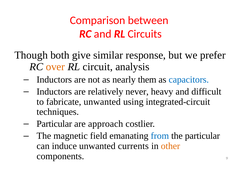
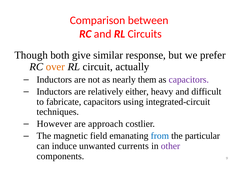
analysis: analysis -> actually (132, 67)
capacitors colour: blue -> purple (189, 79)
never: never -> either (137, 91)
fabricate unwanted: unwanted -> capacitors (102, 102)
Particular: Particular -> However (54, 124)
other colour: orange -> purple (171, 146)
